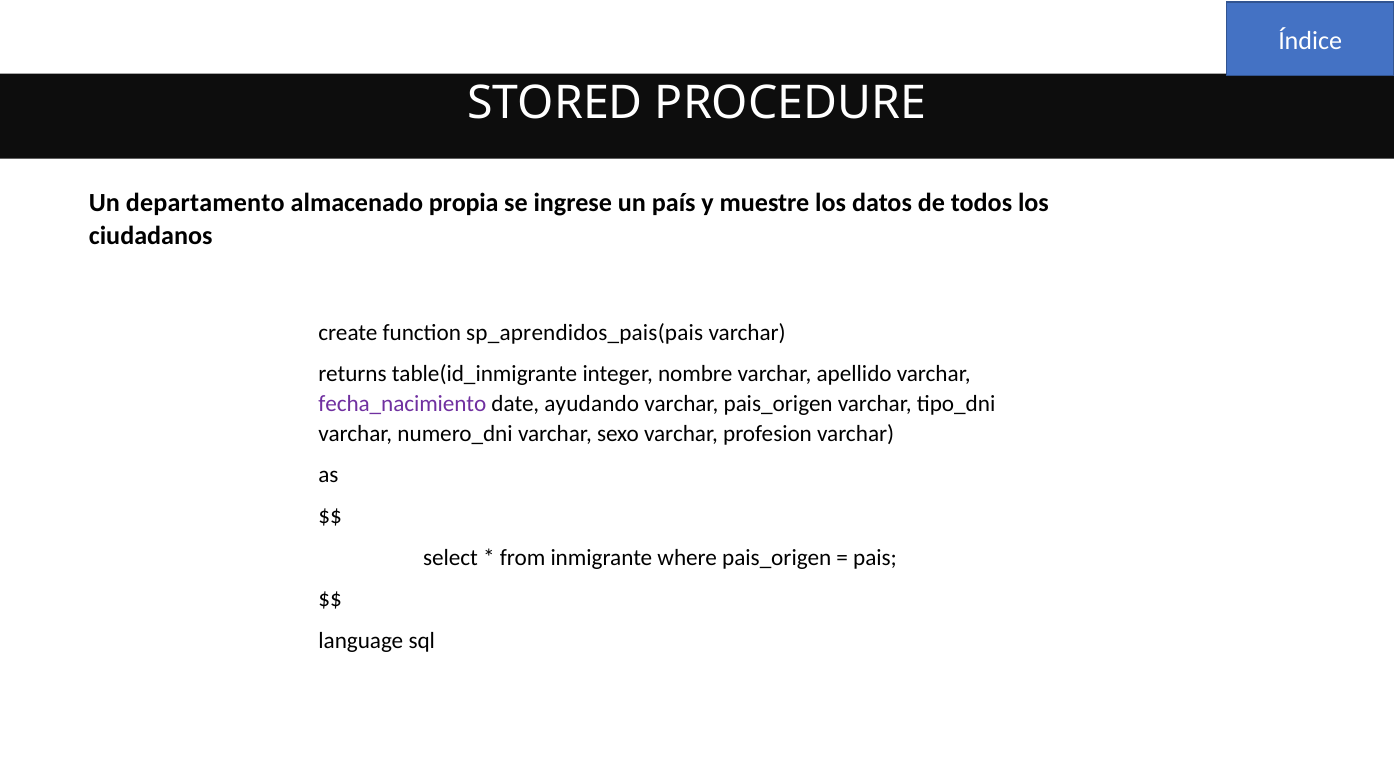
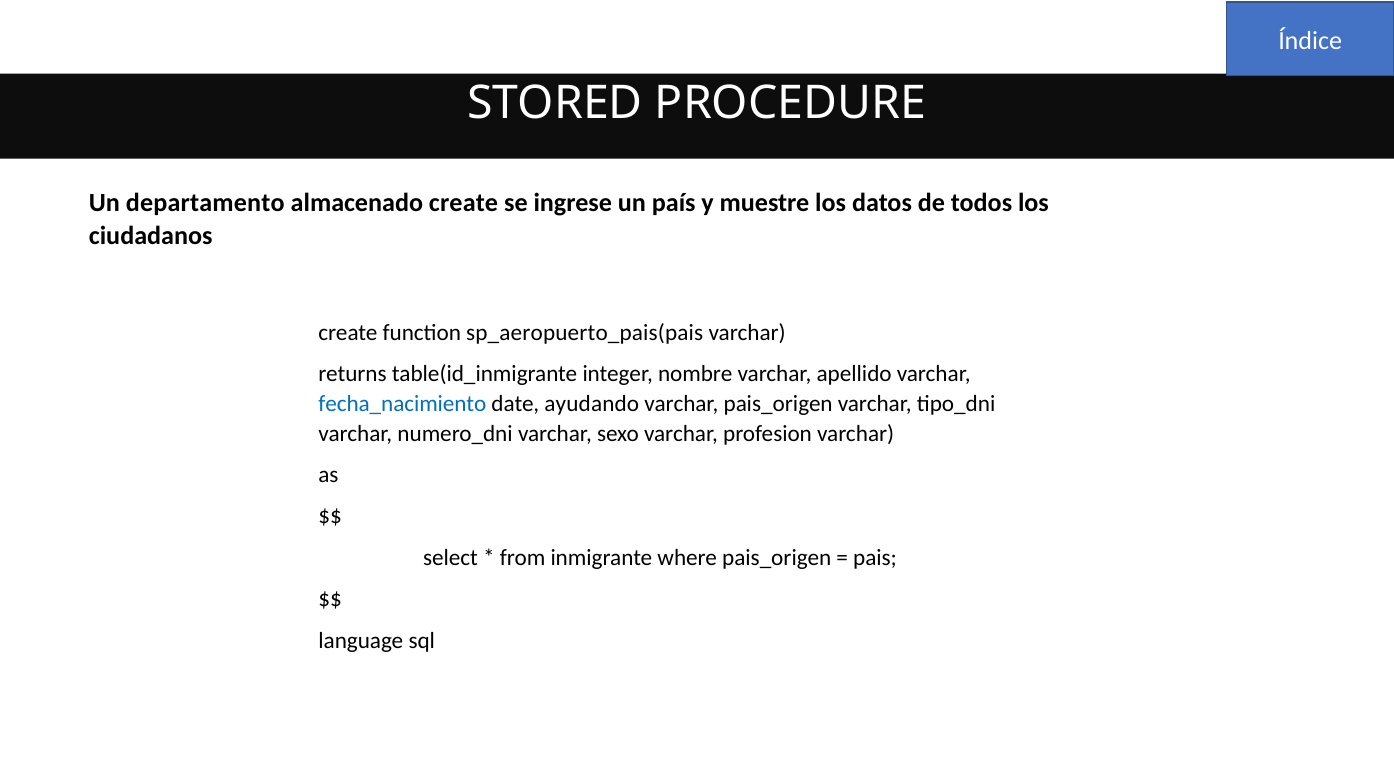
almacenado propia: propia -> create (464, 203)
sp_aprendidos_pais(pais: sp_aprendidos_pais(pais -> sp_aeropuerto_pais(pais (585, 332)
fecha_nacimiento colour: purple -> blue (402, 404)
